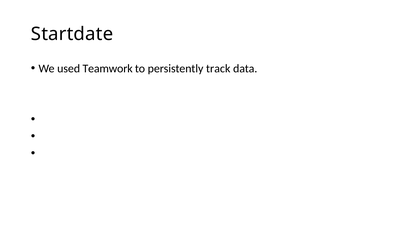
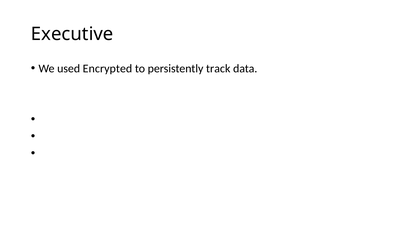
Startdate: Startdate -> Executive (72, 34)
Teamwork: Teamwork -> Encrypted (107, 69)
